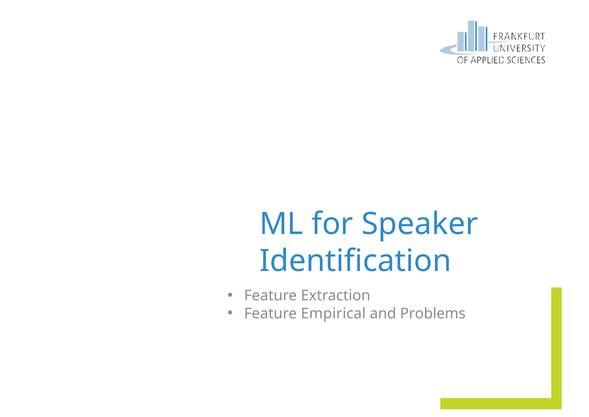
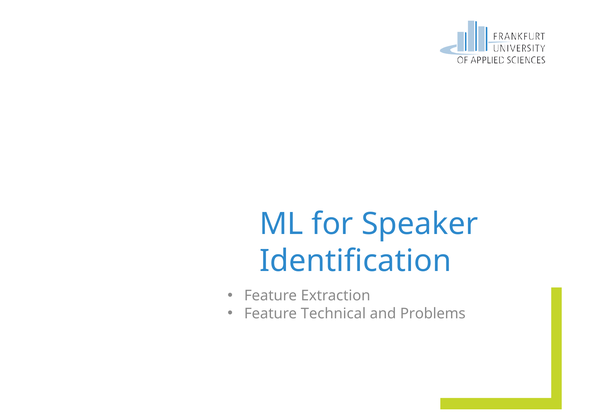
Empirical: Empirical -> Technical (333, 313)
